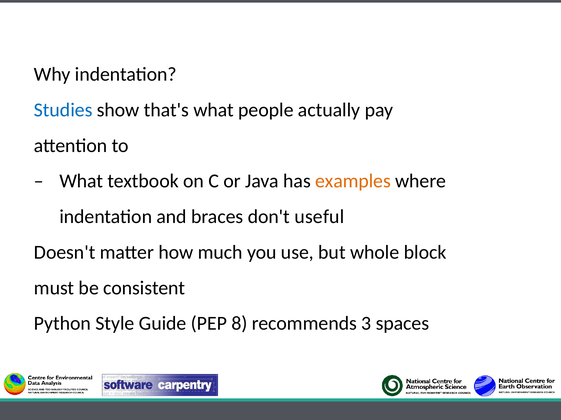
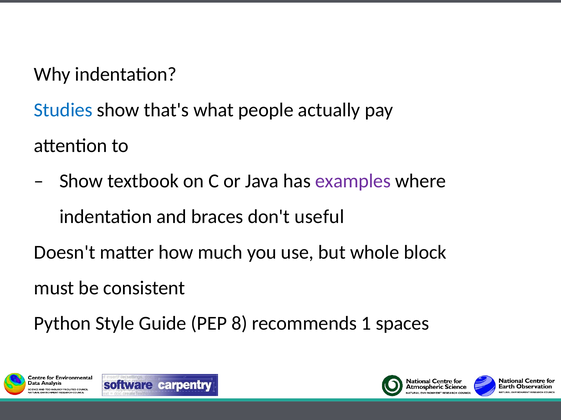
What: What -> Show (81, 181)
examples colour: orange -> purple (353, 181)
3: 3 -> 1 (366, 324)
